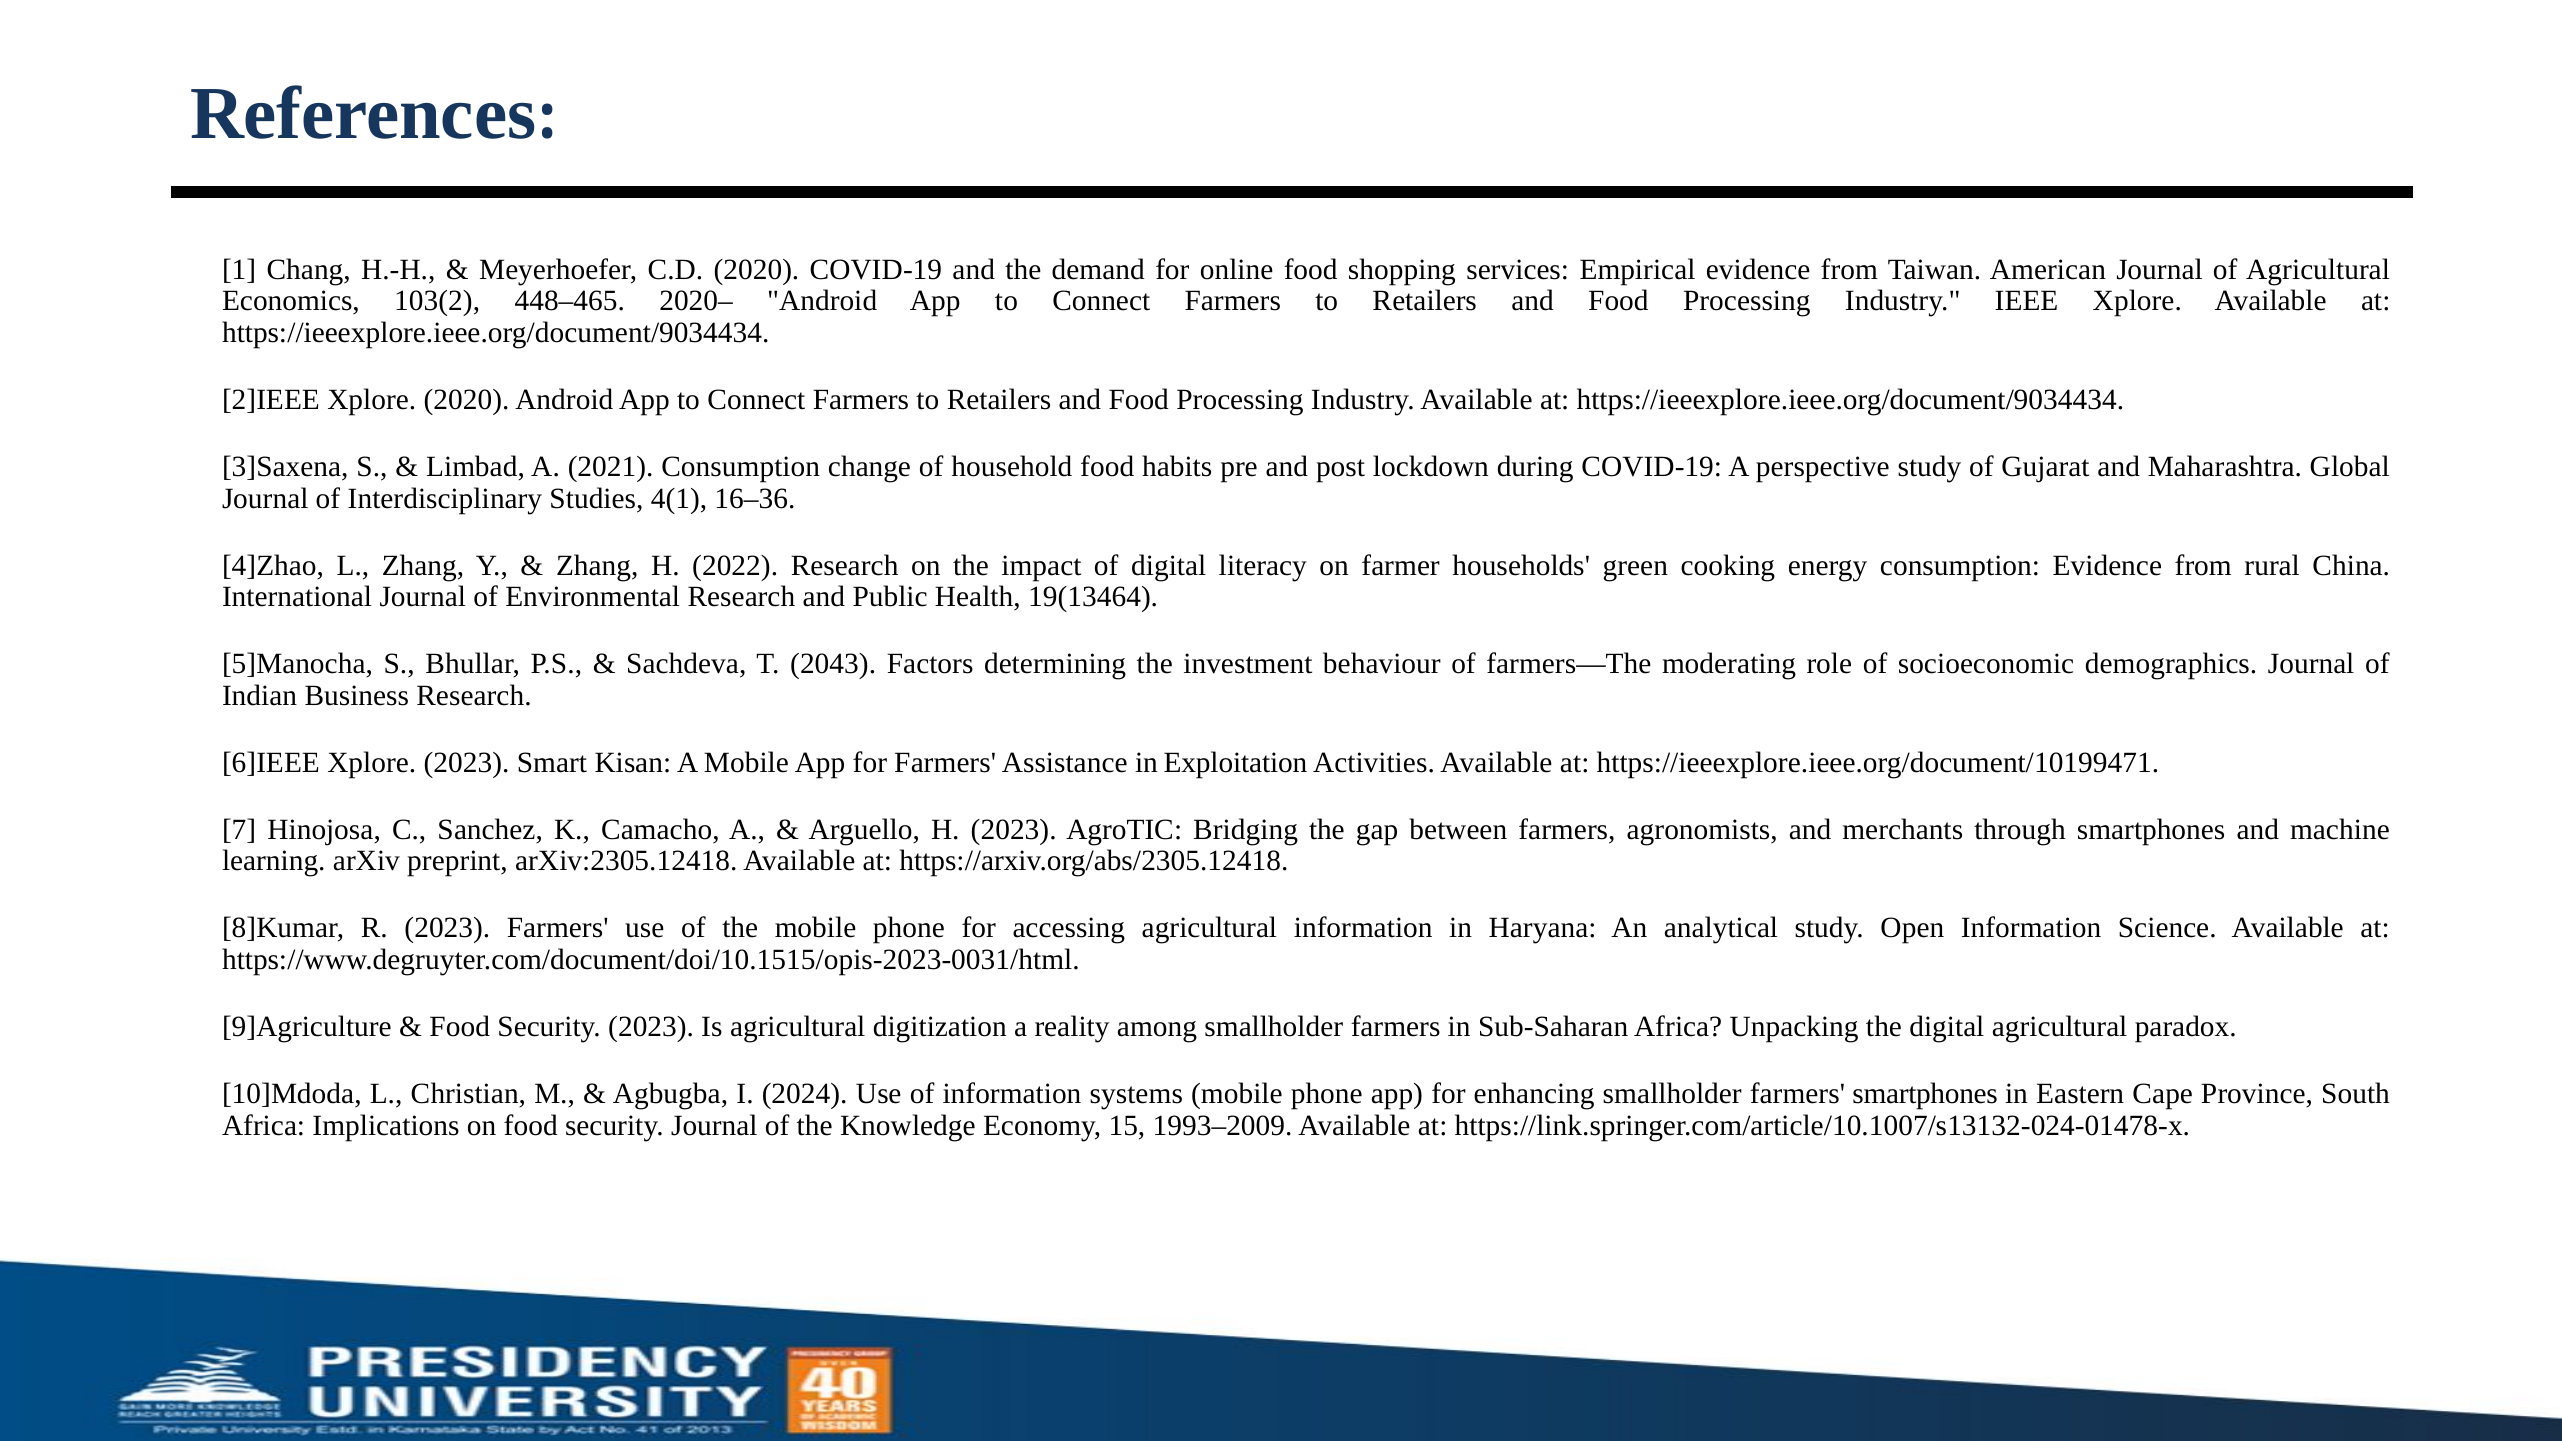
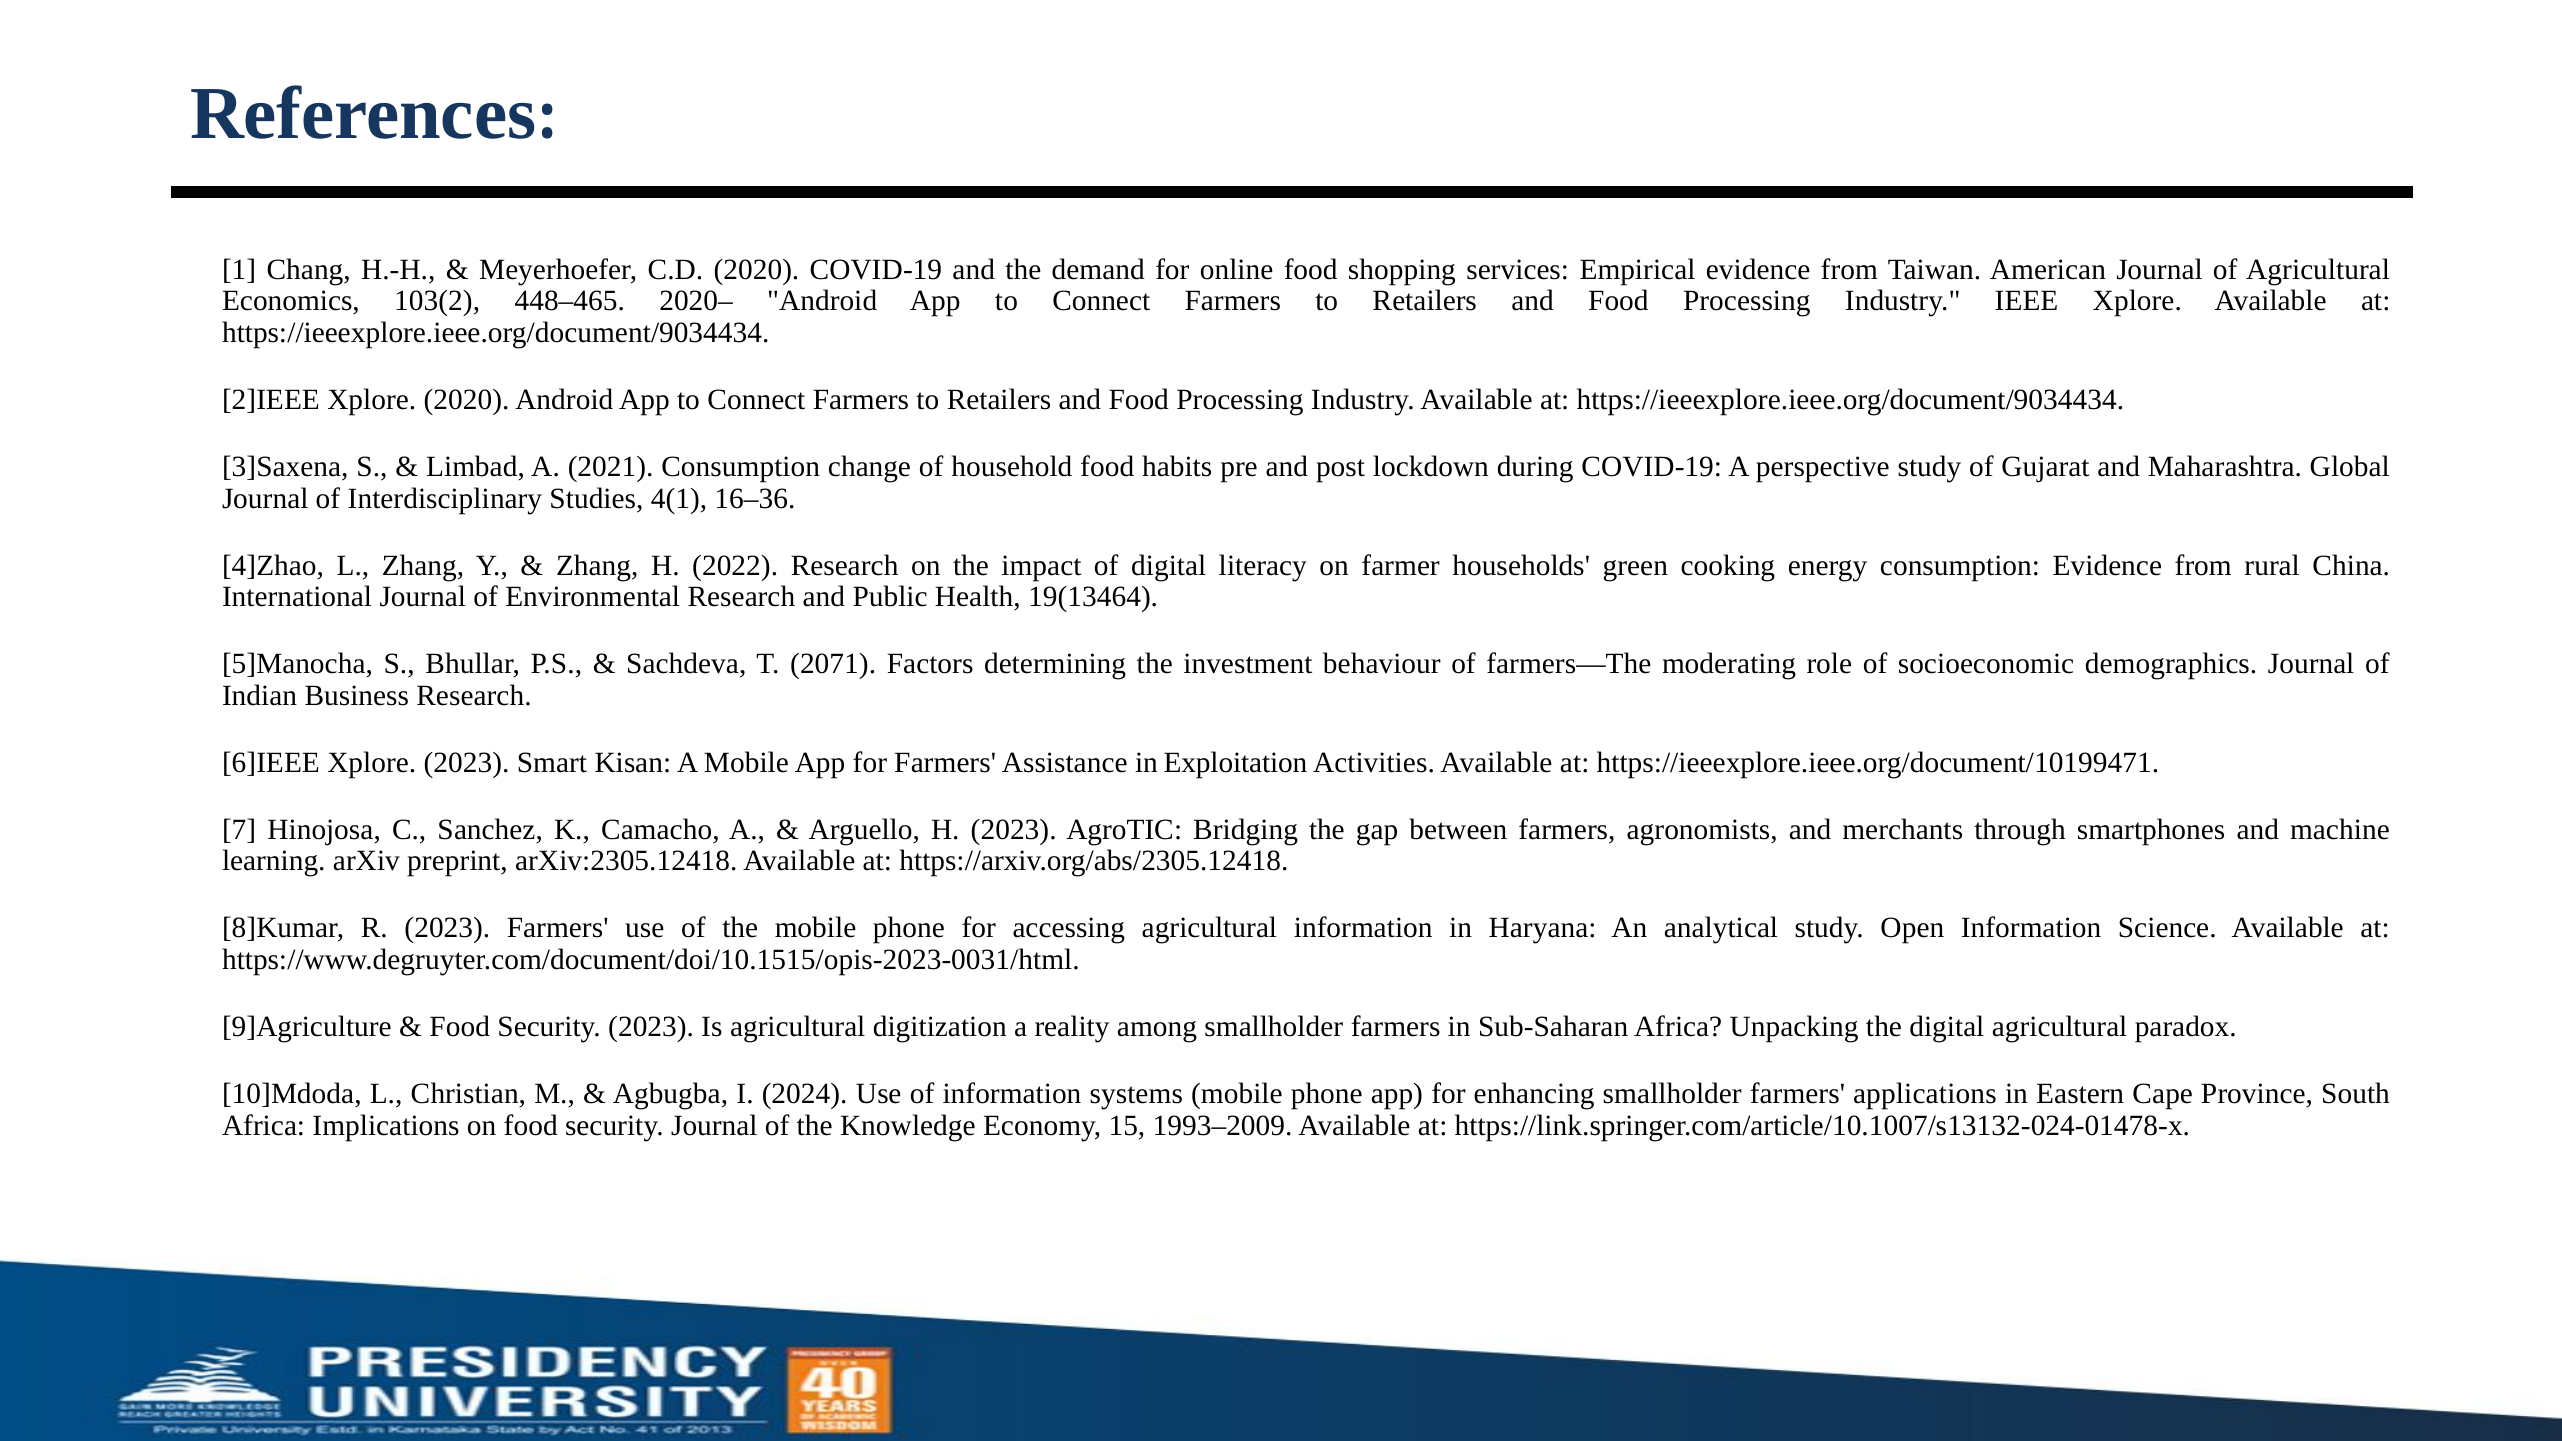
2043: 2043 -> 2071 (833, 664)
farmers smartphones: smartphones -> applications (1925, 1094)
